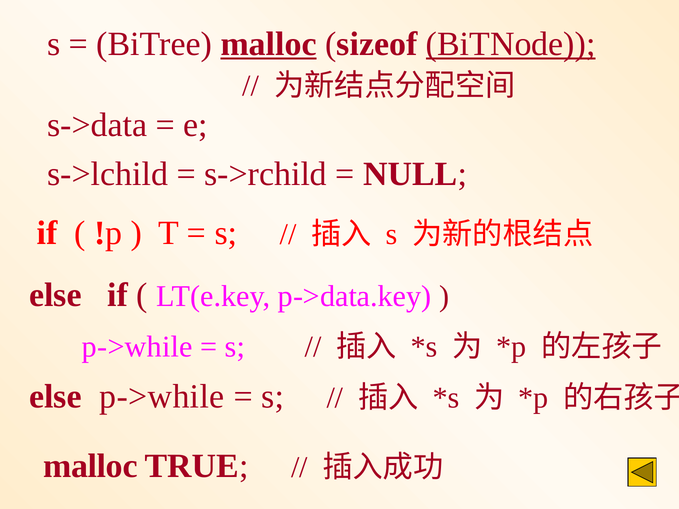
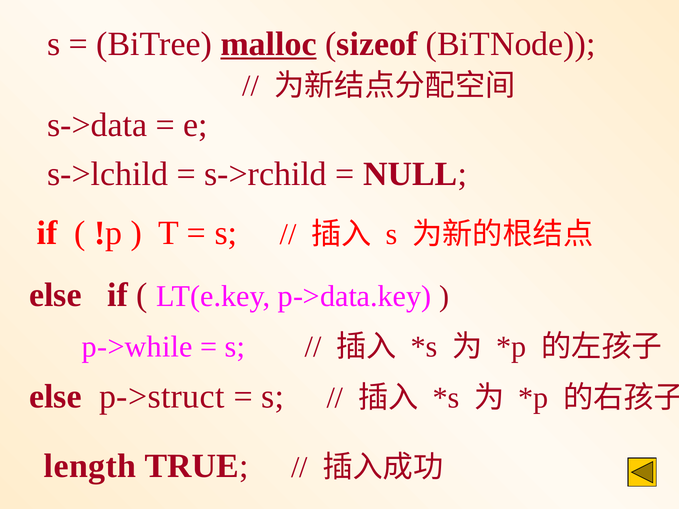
BiTNode underline: present -> none (511, 44)
else p->while: p->while -> p->struct (162, 397)
malloc: malloc -> length (90, 466)
